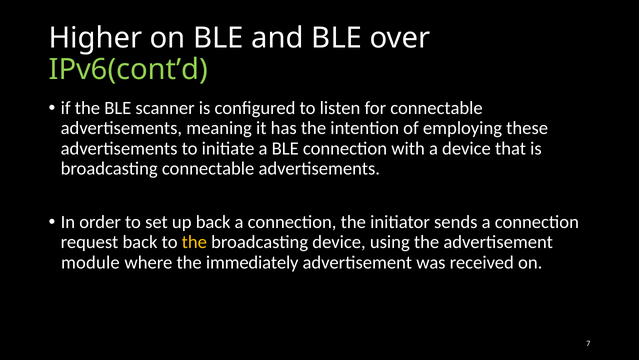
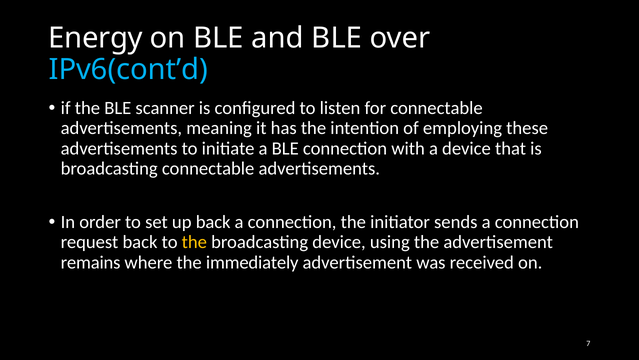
Higher: Higher -> Energy (96, 38)
IPv6(cont’d colour: light green -> light blue (128, 69)
module: module -> remains (91, 262)
